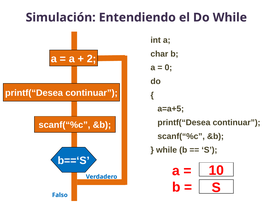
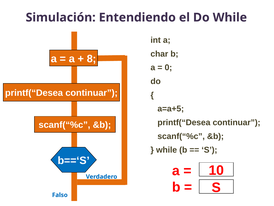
2: 2 -> 8 (92, 59)
